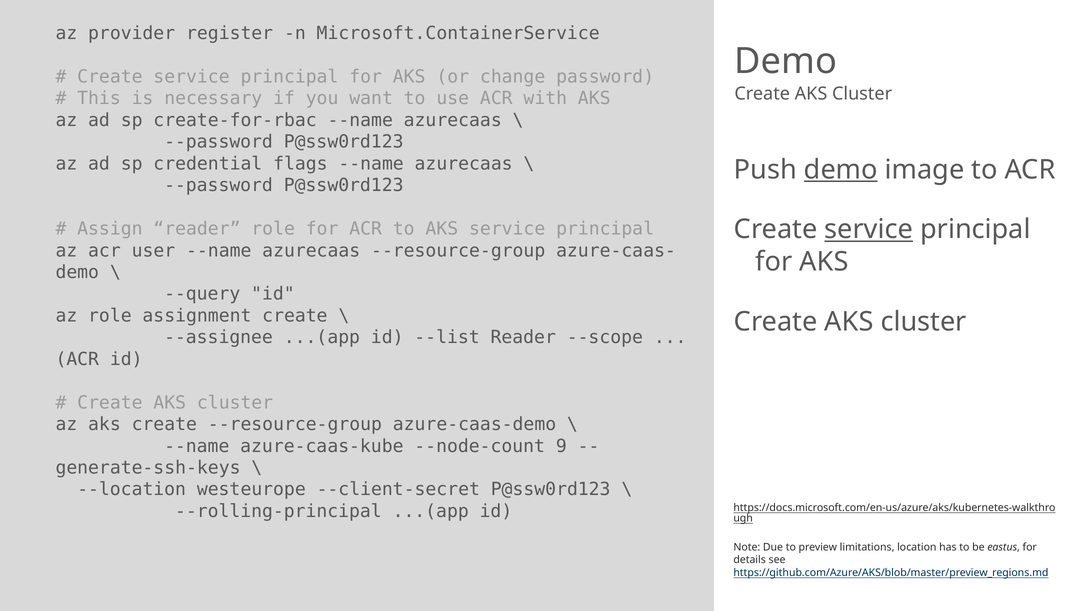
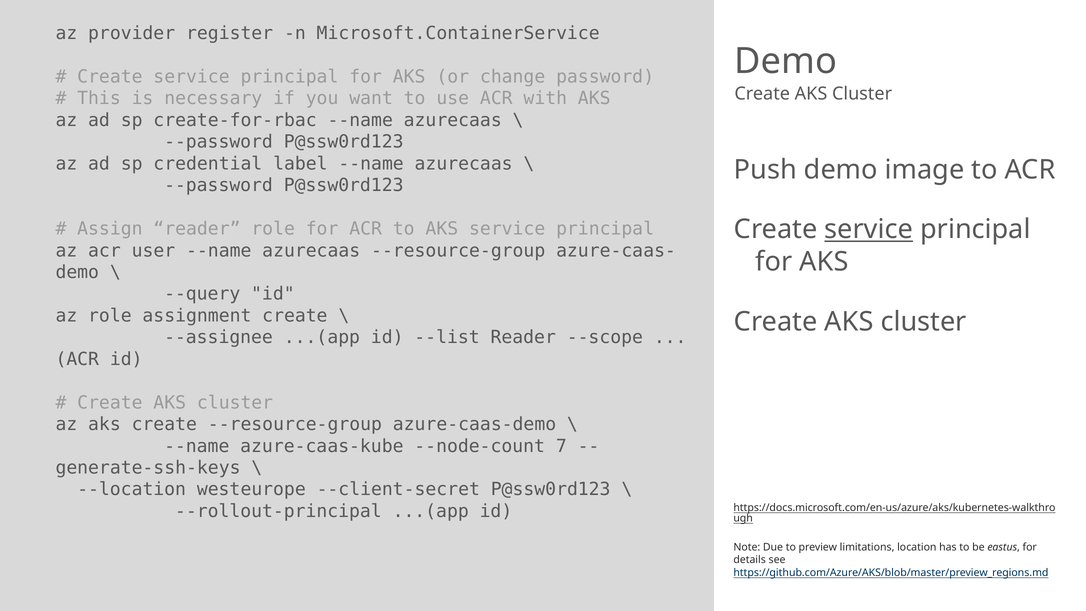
flags: flags -> label (300, 164)
demo underline: present -> none (841, 170)
9: 9 -> 7 (561, 446)
--rolling-principal: --rolling-principal -> --rollout-principal (278, 511)
